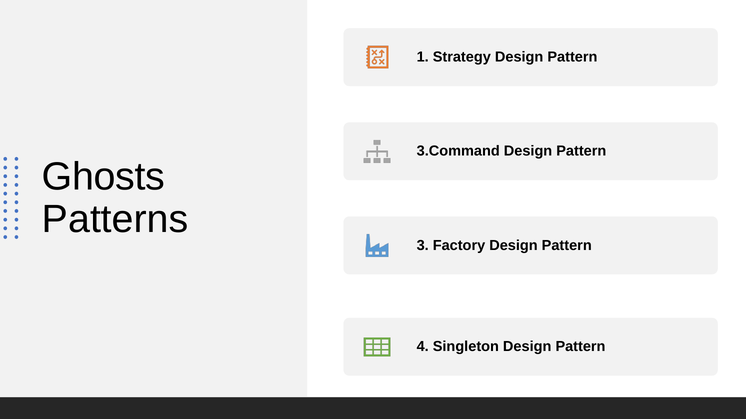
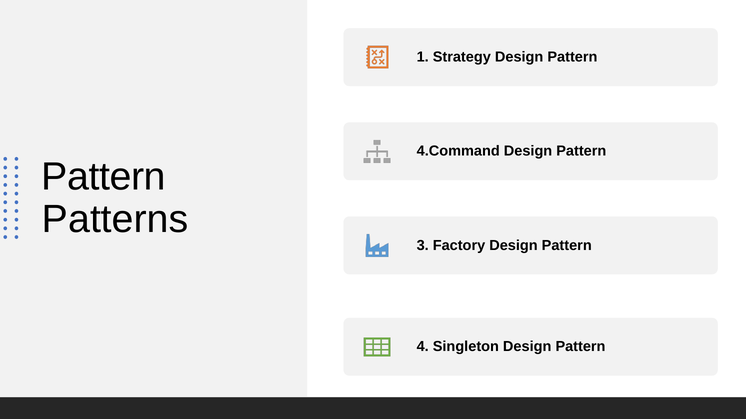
3.Command: 3.Command -> 4.Command (458, 151)
Ghosts: Ghosts -> Pattern (103, 177)
